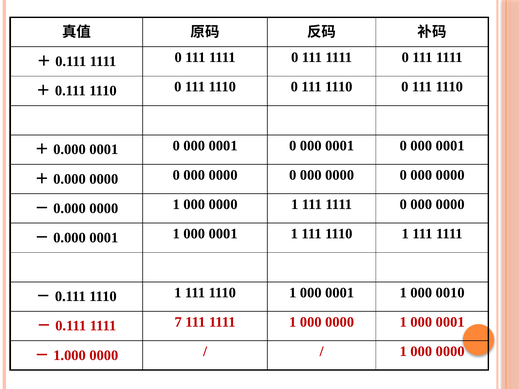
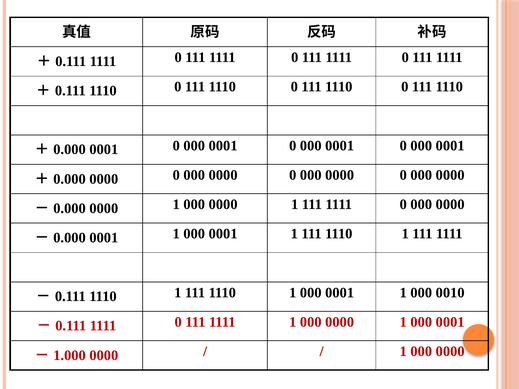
7: 7 -> 0 (178, 322)
